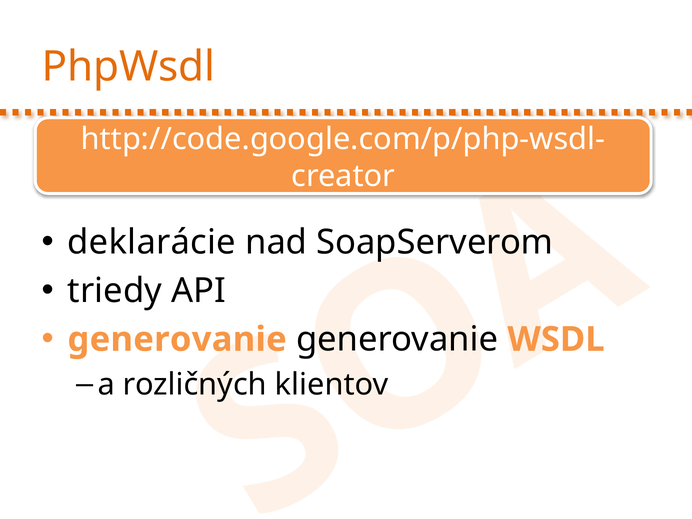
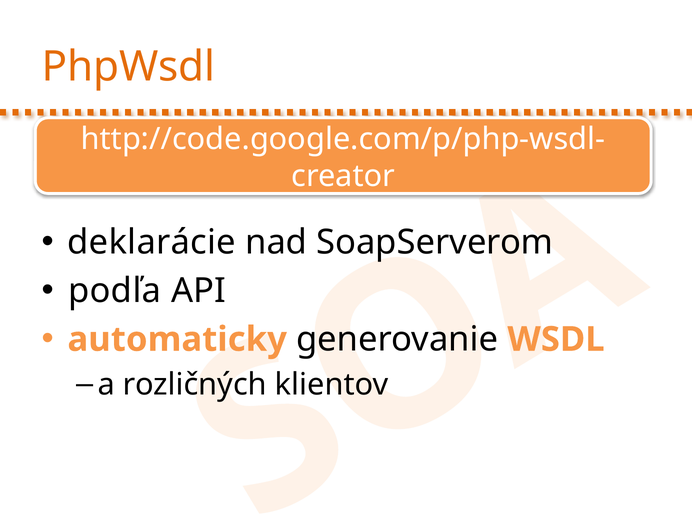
triedy: triedy -> podľa (115, 291)
generovanie: generovanie -> automaticky (177, 339)
